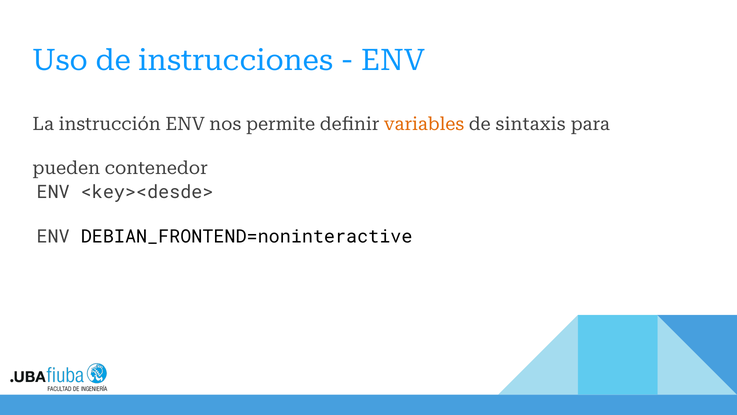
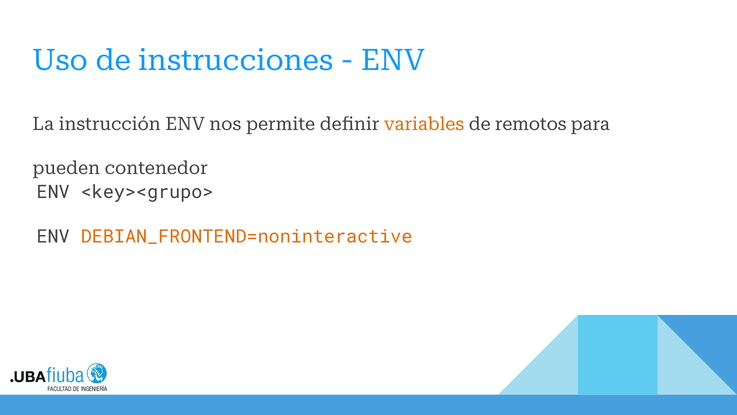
sintaxis: sintaxis -> remotos (531, 124)
<key><desde>: <key><desde> -> <key><grupo> (147, 192)
DEBIAN_FRONTEND=noninteractive colour: black -> orange (247, 237)
